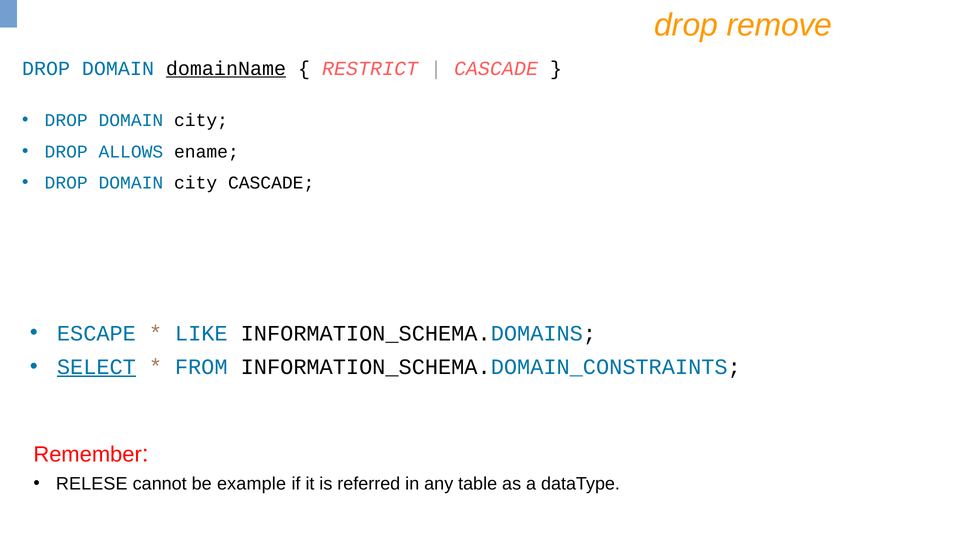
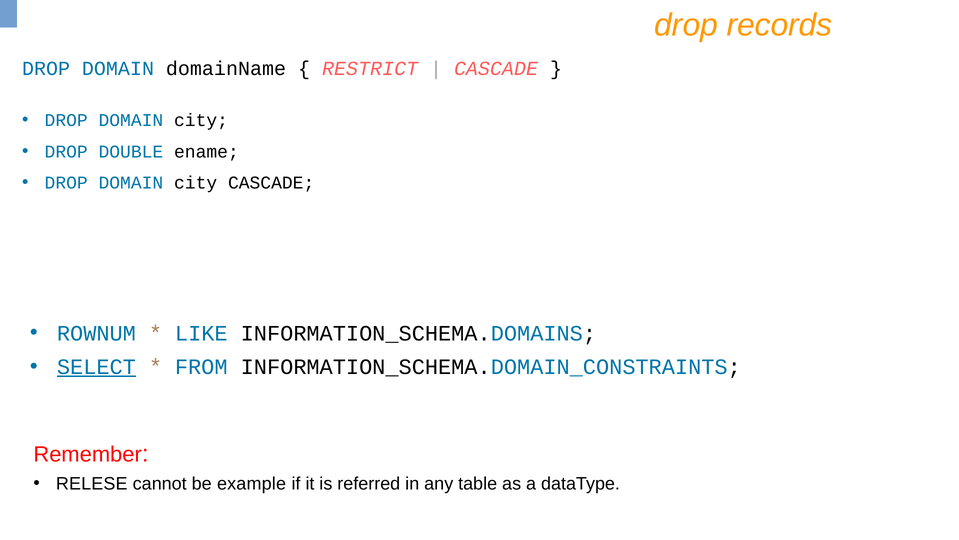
remove: remove -> records (780, 25)
domainName underline: present -> none (226, 68)
ALLOWS: ALLOWS -> DOUBLE (131, 152)
ESCAPE: ESCAPE -> ROWNUM (96, 333)
